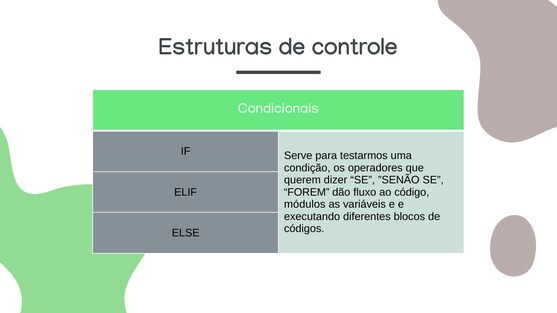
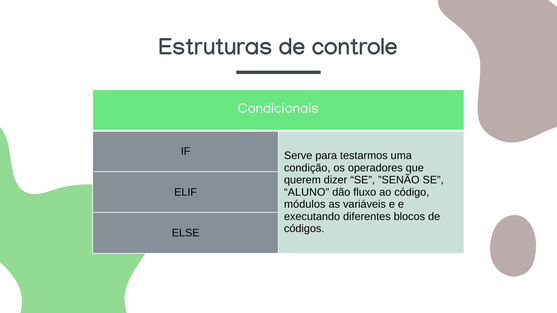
FOREM: FOREM -> ALUNO (307, 192)
